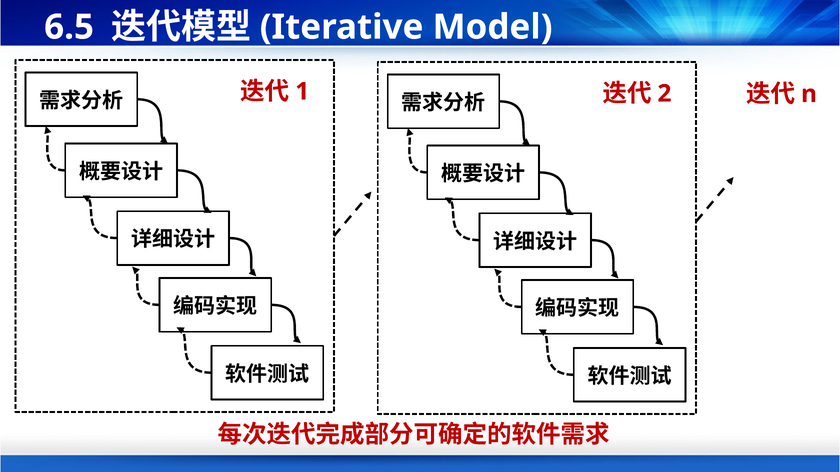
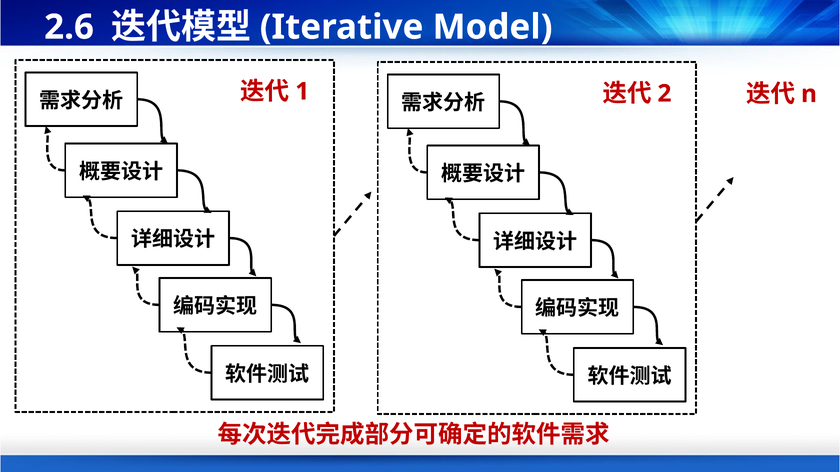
6.5: 6.5 -> 2.6 (69, 27)
